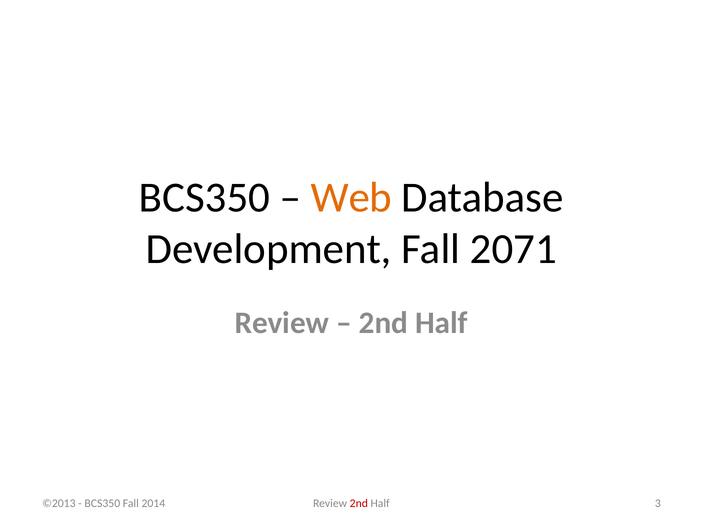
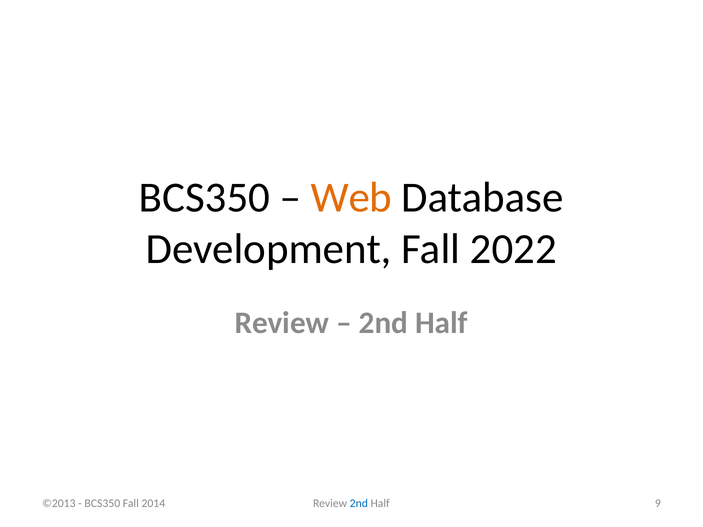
2071: 2071 -> 2022 (513, 249)
2nd colour: red -> blue (359, 503)
3: 3 -> 9 (658, 503)
